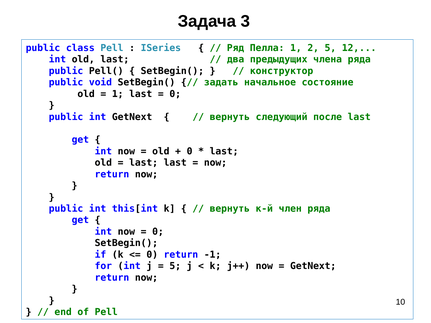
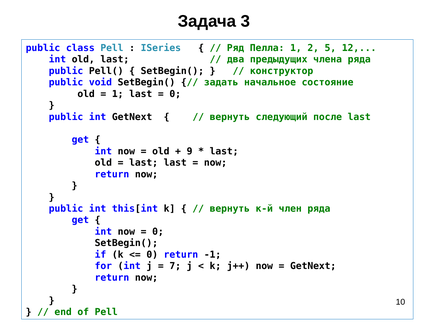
0: 0 -> 9 (190, 151)
5: 5 -> 7 (175, 266)
